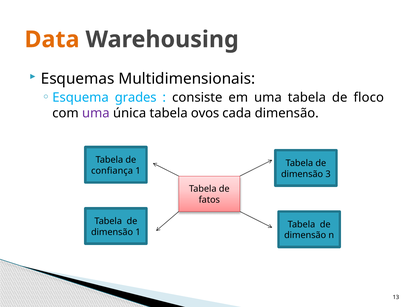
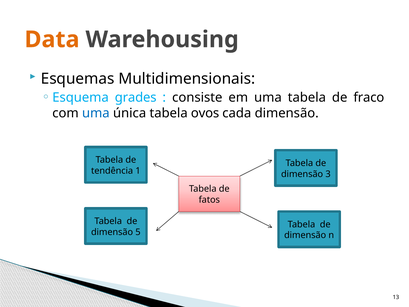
floco: floco -> fraco (369, 97)
uma colour: purple -> blue (96, 113)
confiança: confiança -> tendência (112, 171)
dimensão 1: 1 -> 5 (138, 232)
